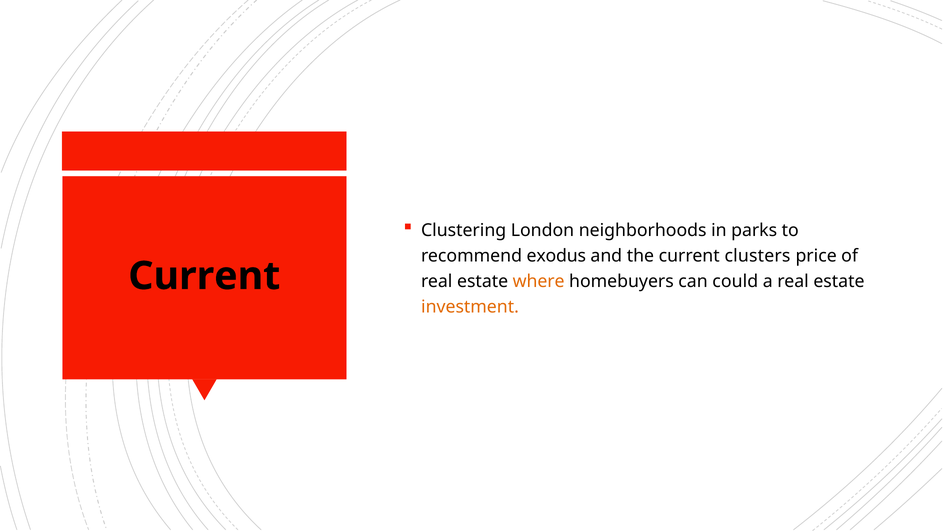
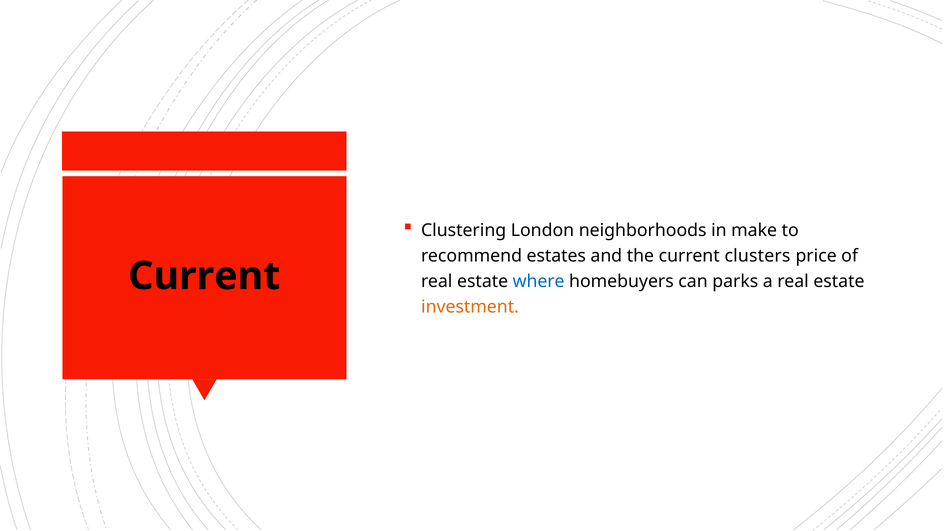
parks: parks -> make (754, 231)
exodus: exodus -> estates (556, 256)
where colour: orange -> blue (539, 281)
could: could -> parks (735, 281)
